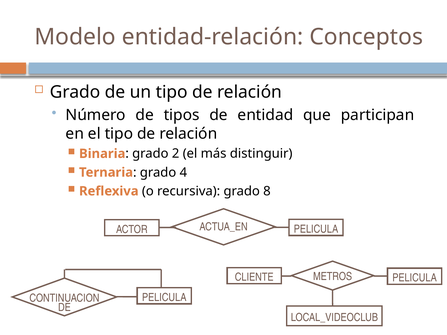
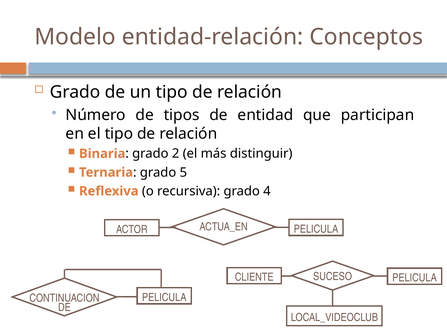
4: 4 -> 5 (183, 173)
8: 8 -> 4 (267, 191)
METROS: METROS -> SUCESO (333, 277)
